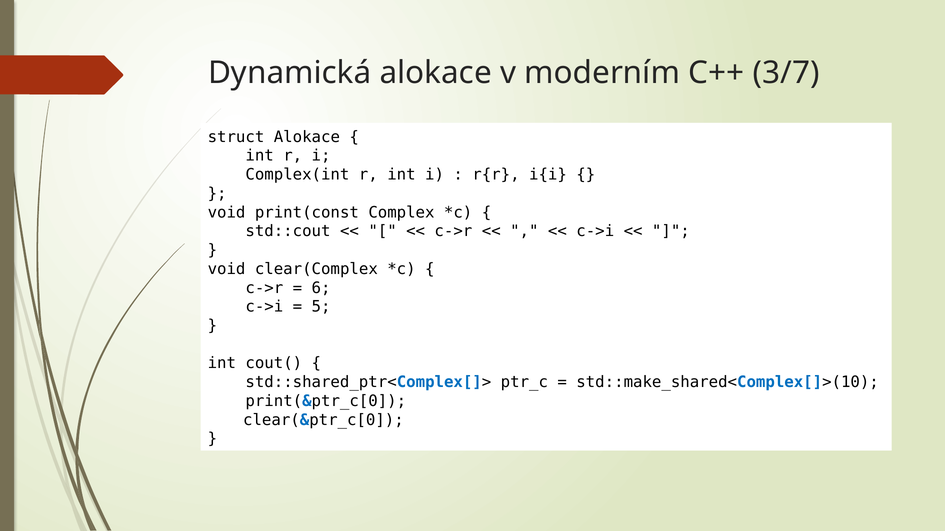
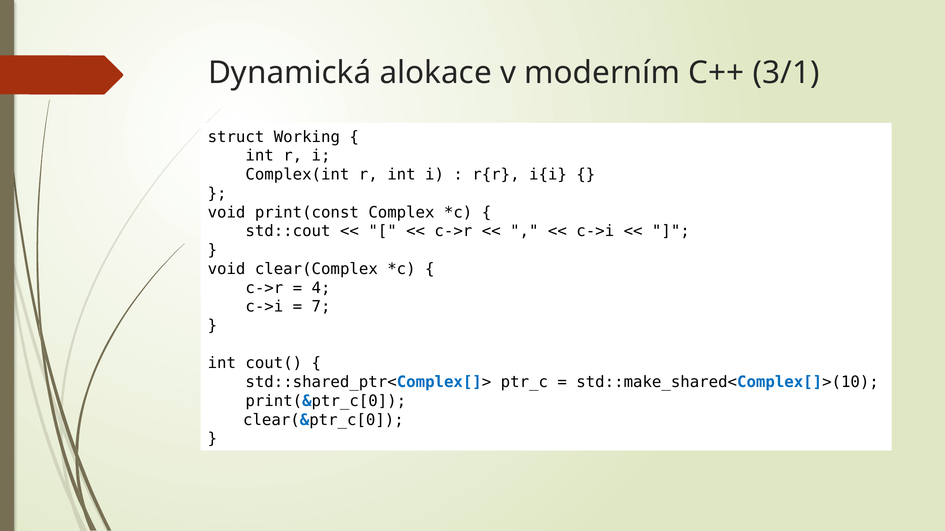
3/7: 3/7 -> 3/1 (786, 73)
struct Alokace: Alokace -> Working (307, 137)
6: 6 -> 4 (321, 288)
5: 5 -> 7 (321, 307)
